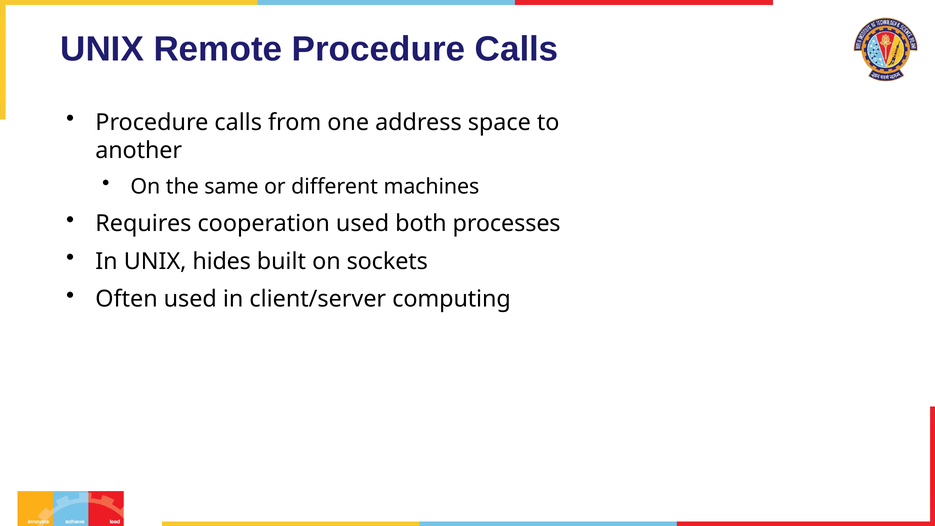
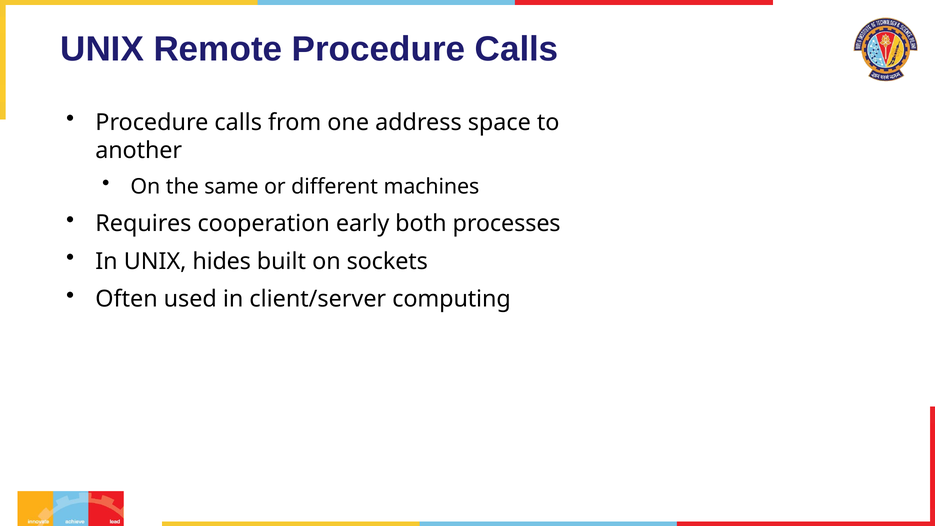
cooperation used: used -> early (363, 224)
